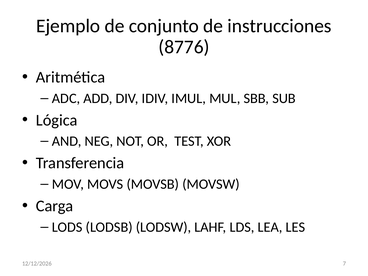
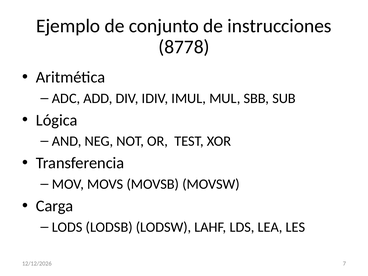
8776: 8776 -> 8778 (184, 47)
